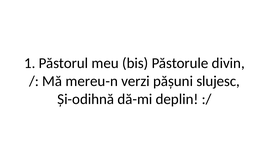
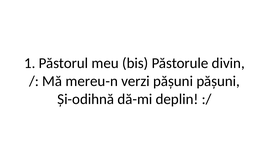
pășuni slujesc: slujesc -> pășuni (218, 81)
